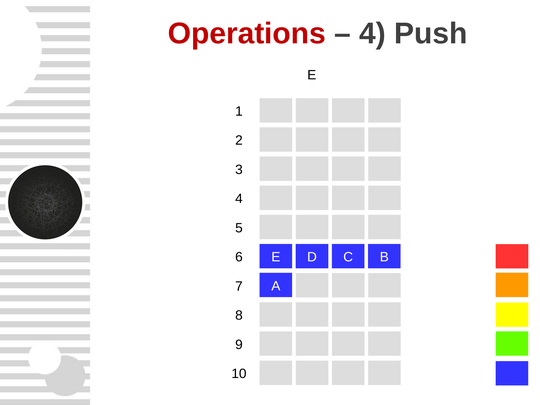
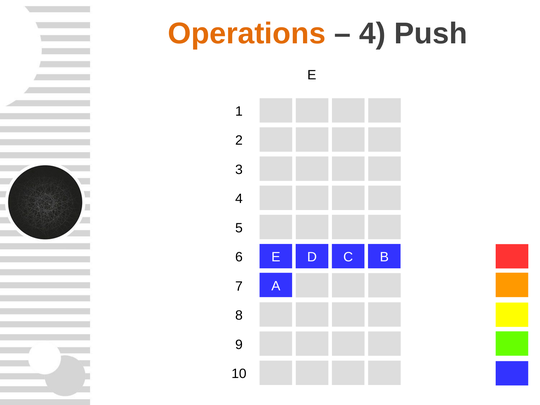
Operations colour: red -> orange (247, 33)
